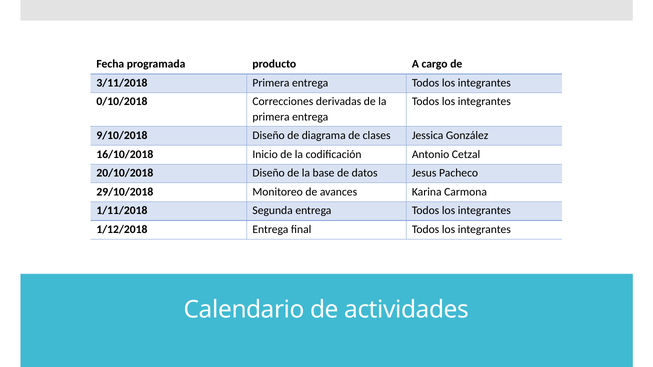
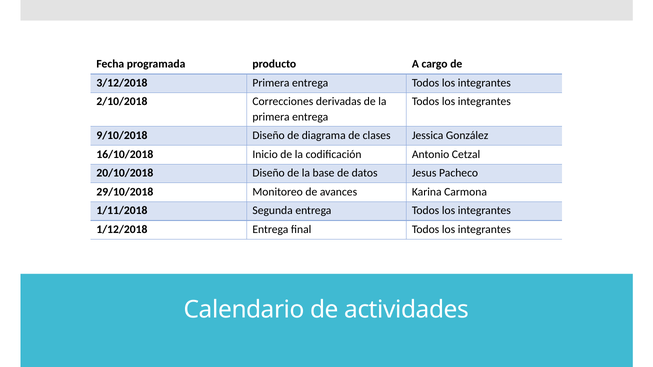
3/11/2018: 3/11/2018 -> 3/12/2018 (122, 83)
0/10/2018: 0/10/2018 -> 2/10/2018 (122, 102)
